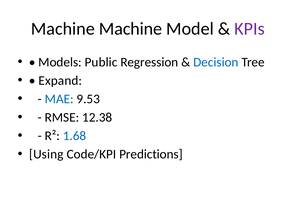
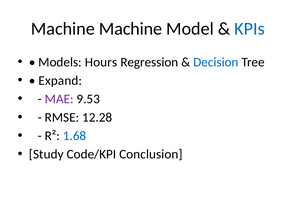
KPIs colour: purple -> blue (249, 29)
Public: Public -> Hours (101, 62)
MAE colour: blue -> purple (59, 99)
12.38: 12.38 -> 12.28 (97, 117)
Using: Using -> Study (46, 154)
Predictions: Predictions -> Conclusion (151, 154)
